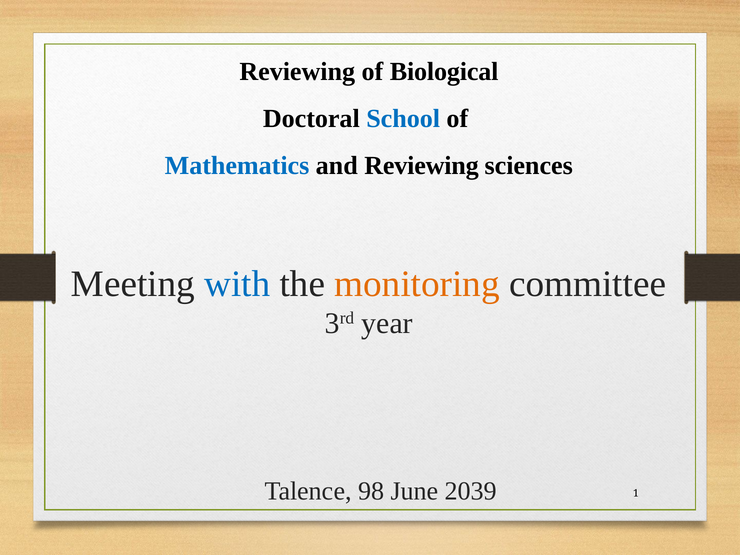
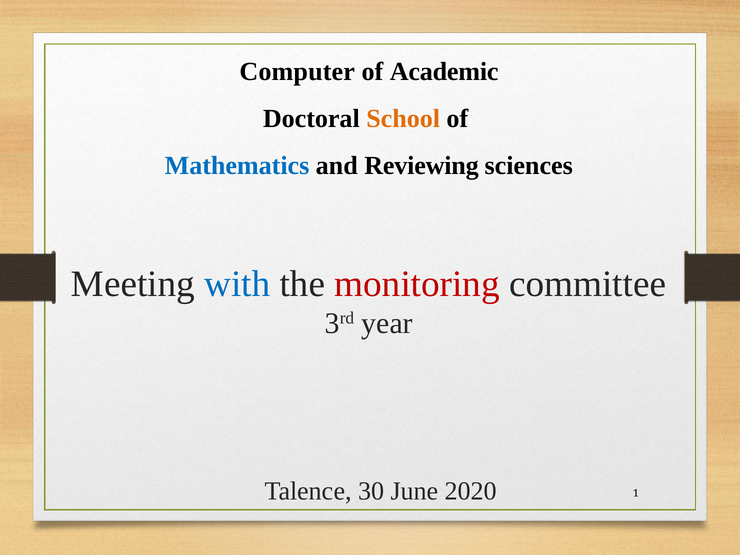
Reviewing: Reviewing -> Computer (297, 72)
Biological: Biological -> Academic (444, 72)
School colour: blue -> orange (403, 119)
monitoring colour: orange -> red (417, 284)
98: 98 -> 30 (371, 491)
2039: 2039 -> 2020 (471, 491)
